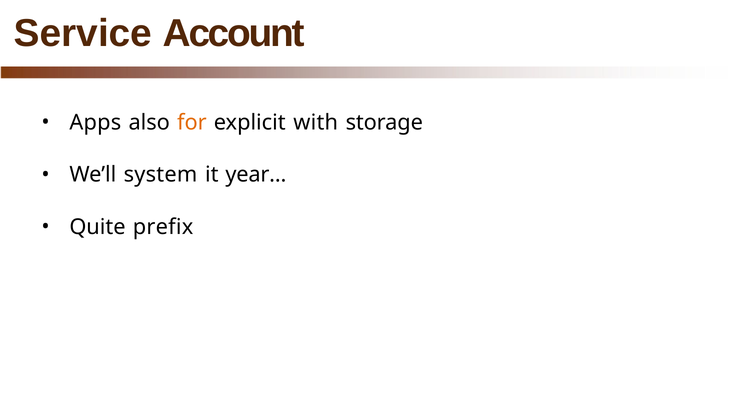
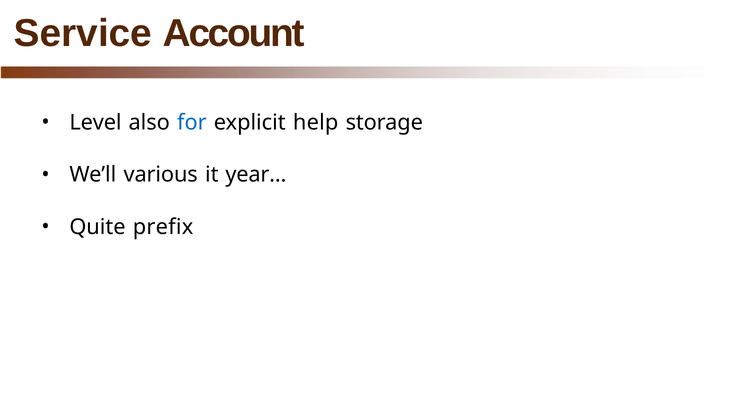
Apps: Apps -> Level (95, 122)
for colour: orange -> blue (192, 122)
with: with -> help (316, 122)
system: system -> various (161, 175)
